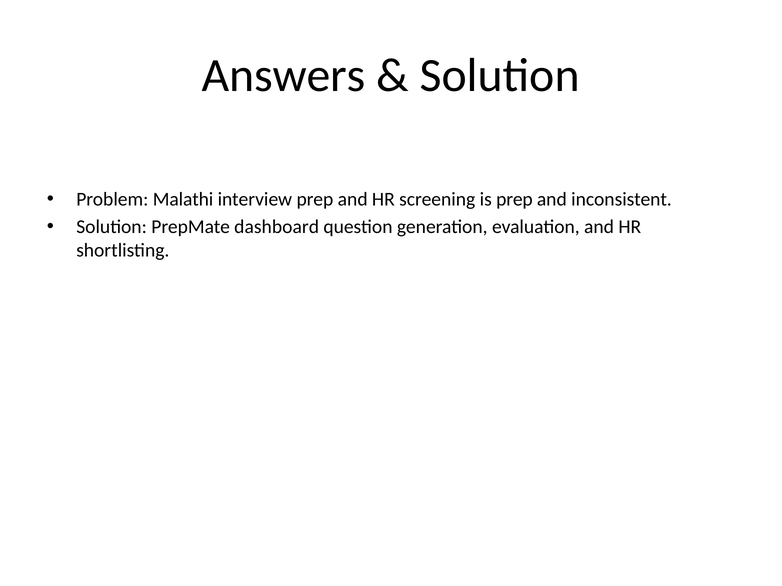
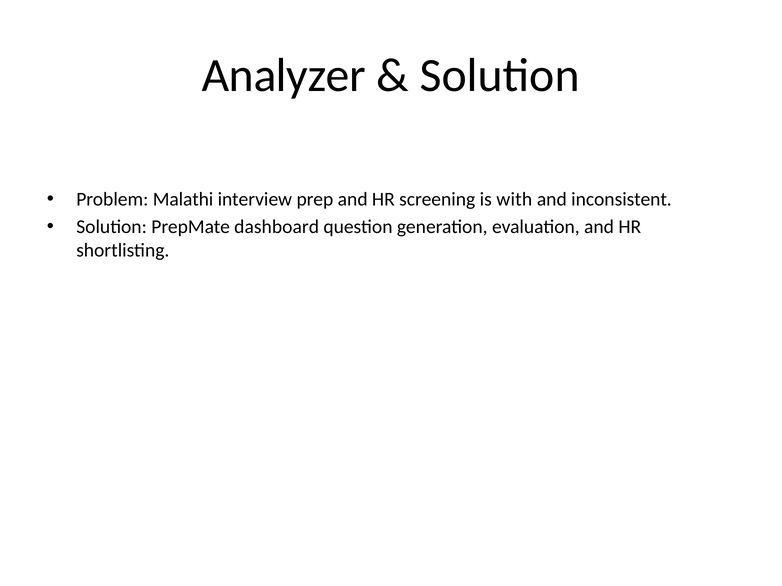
Answers: Answers -> Analyzer (284, 76)
is prep: prep -> with (514, 199)
